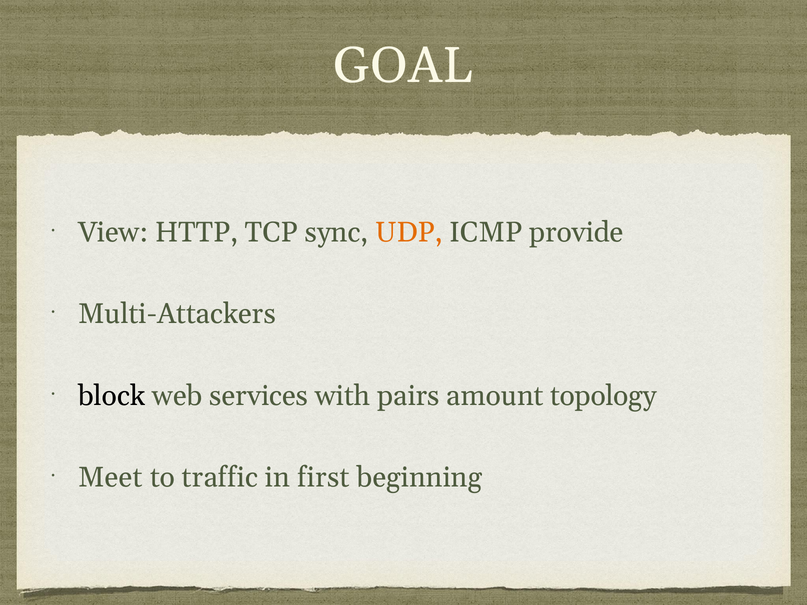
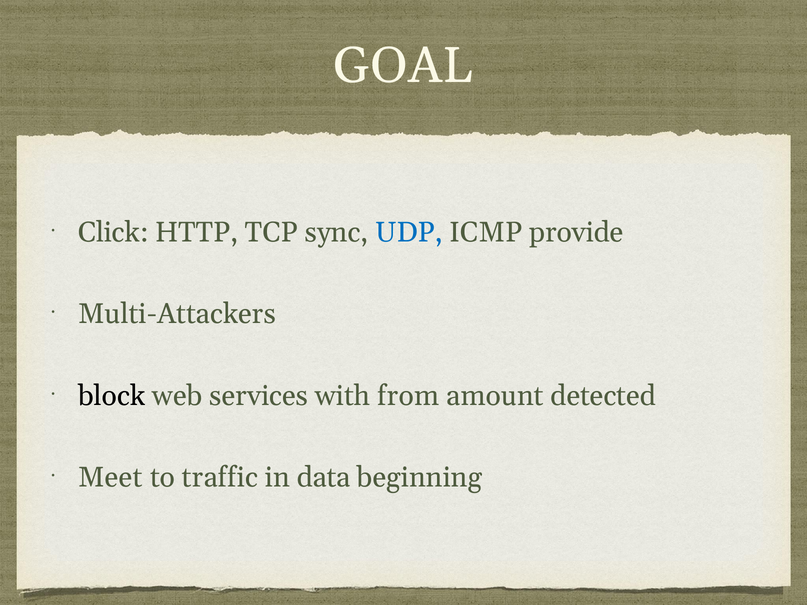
View: View -> Click (113, 232)
UDP colour: orange -> blue (409, 232)
pairs: pairs -> from (408, 396)
topology: topology -> detected (603, 396)
first: first -> data (324, 478)
